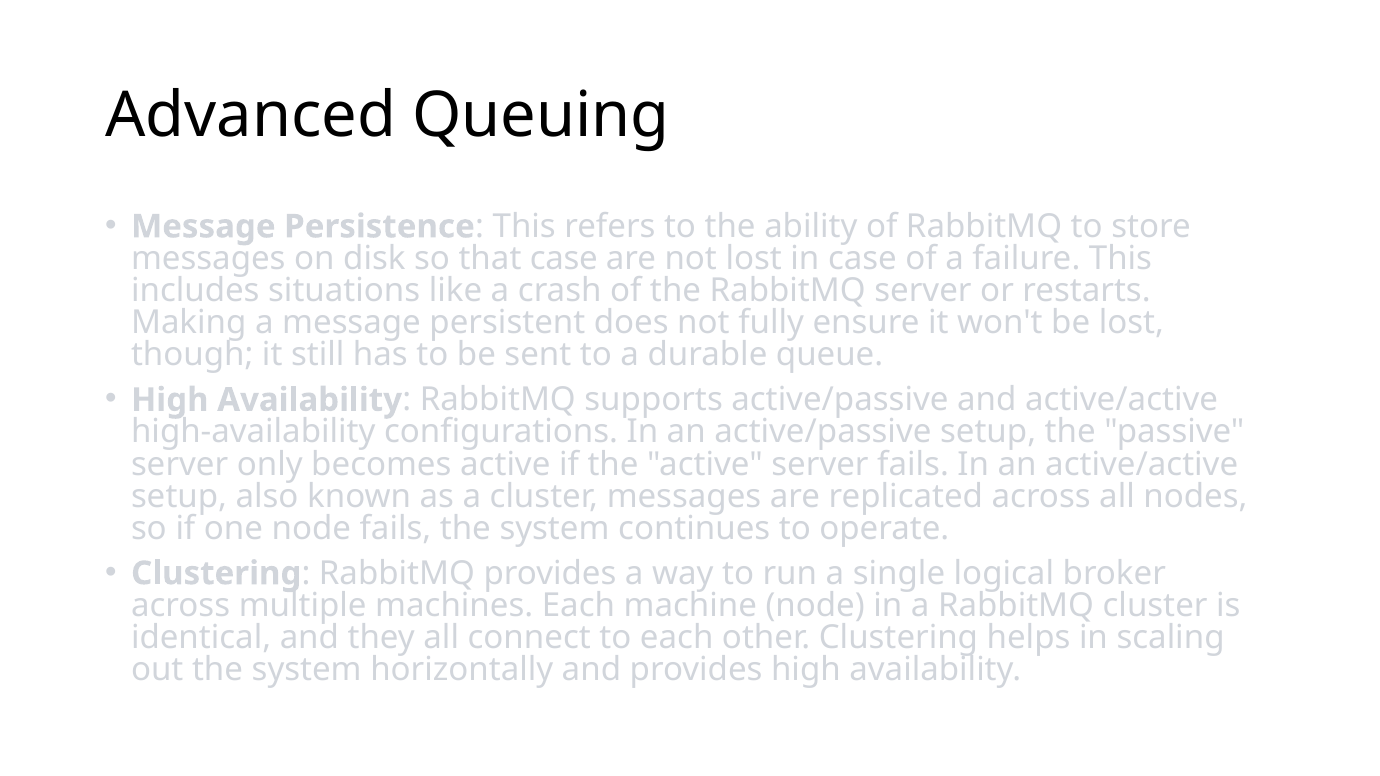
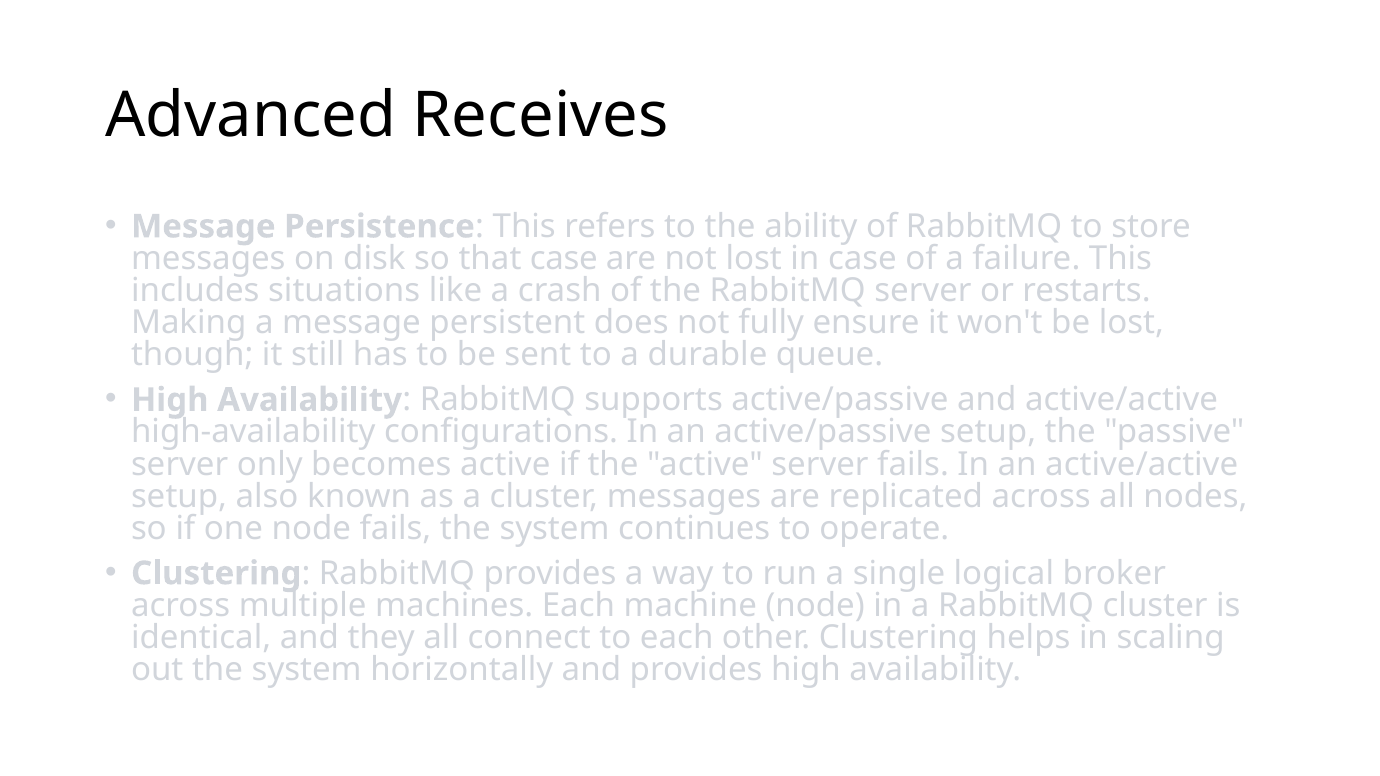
Queuing: Queuing -> Receives (541, 116)
